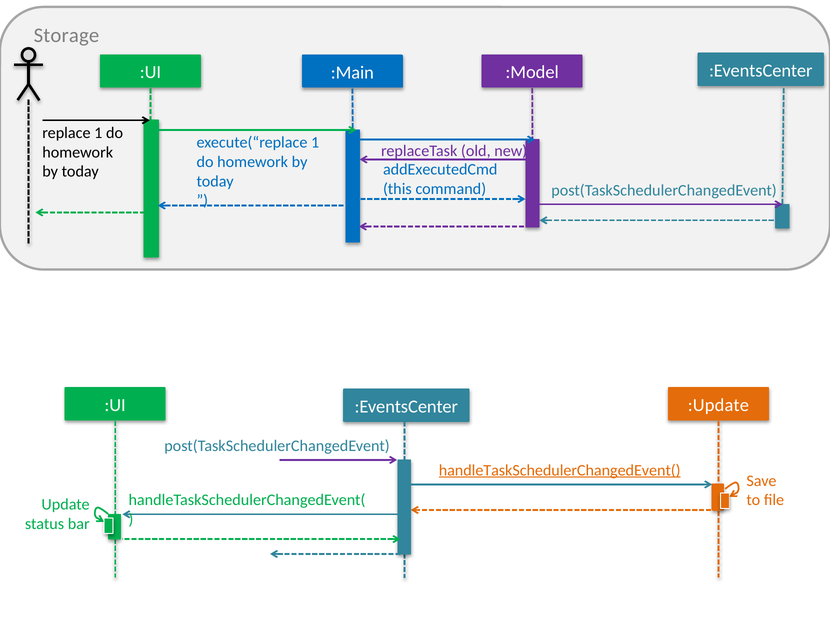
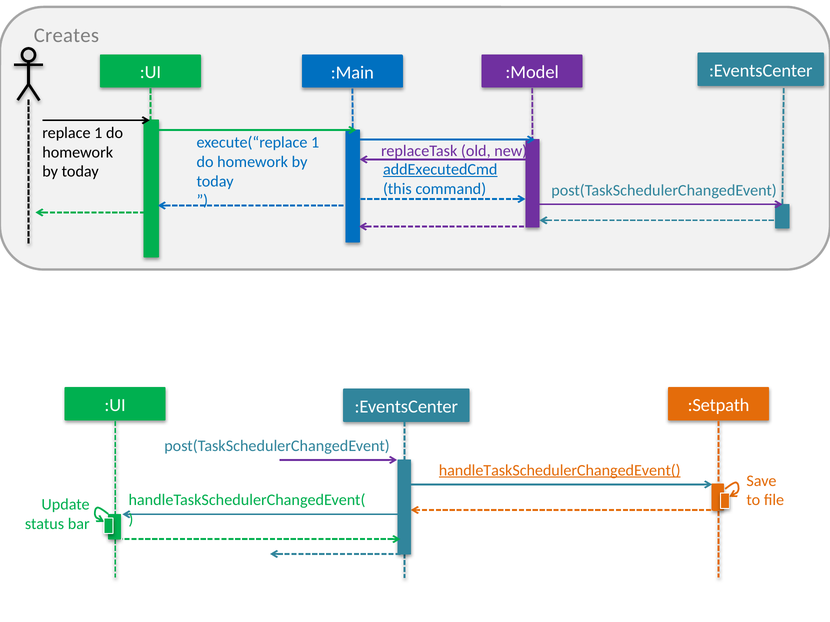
Storage: Storage -> Creates (66, 35)
addExecutedCmd underline: none -> present (440, 170)
:Update: :Update -> :Setpath (719, 405)
